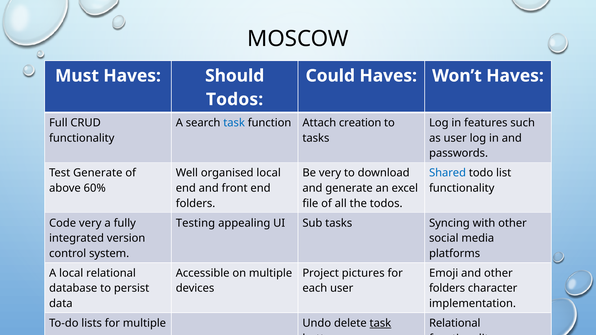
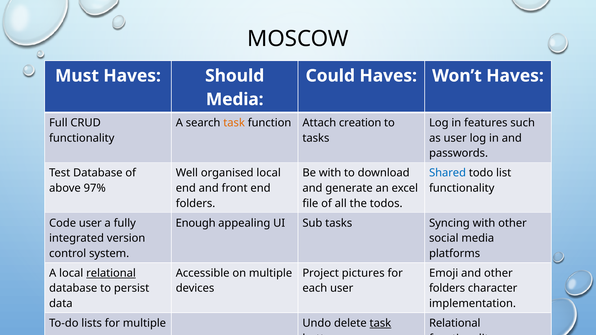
Todos: Todos -> Media (235, 99)
task colour: blue -> orange (234, 123)
Test Generate: Generate -> Database (98, 173)
Be very: very -> with (330, 173)
60%: 60% -> 97% (95, 188)
Code very: very -> user (90, 223)
Testing: Testing -> Enough (196, 223)
relational underline: none -> present (111, 273)
